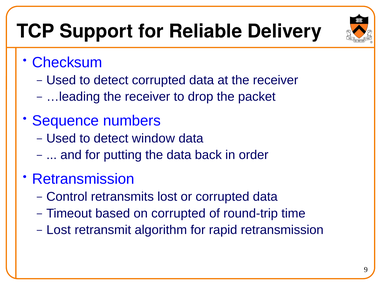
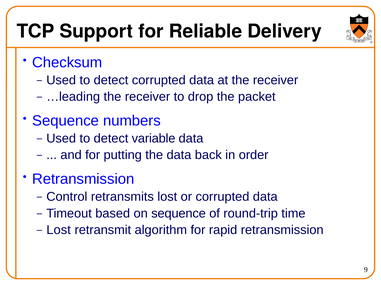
window: window -> variable (154, 139)
on corrupted: corrupted -> sequence (179, 214)
